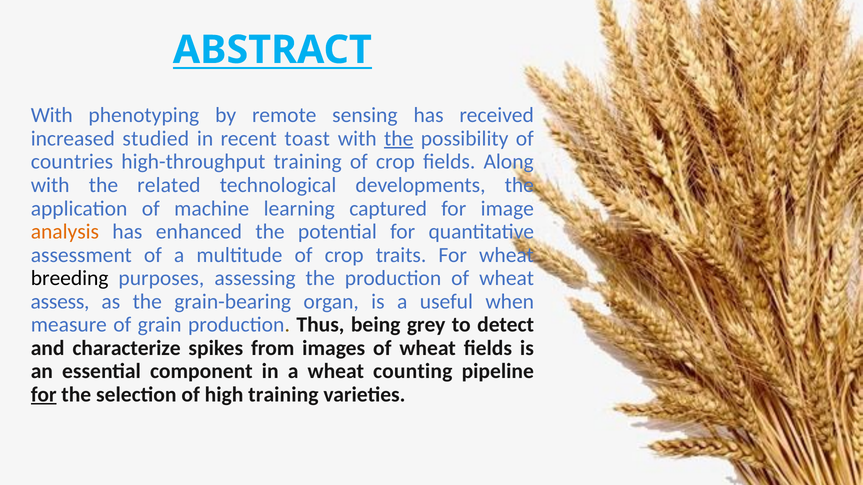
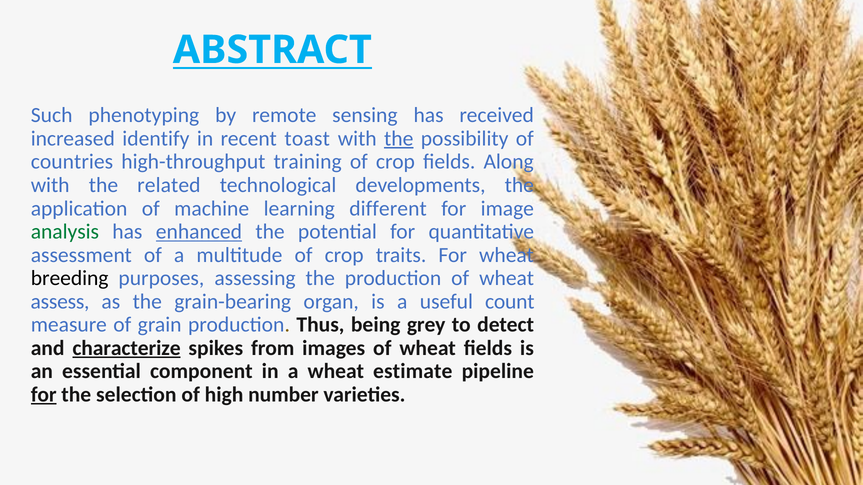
With: With -> Such (52, 115)
studied: studied -> identify (156, 139)
captured: captured -> different (388, 209)
analysis colour: orange -> green (65, 232)
enhanced underline: none -> present (199, 232)
when: when -> count (510, 302)
characterize underline: none -> present (127, 348)
counting: counting -> estimate (413, 372)
high training: training -> number (283, 395)
